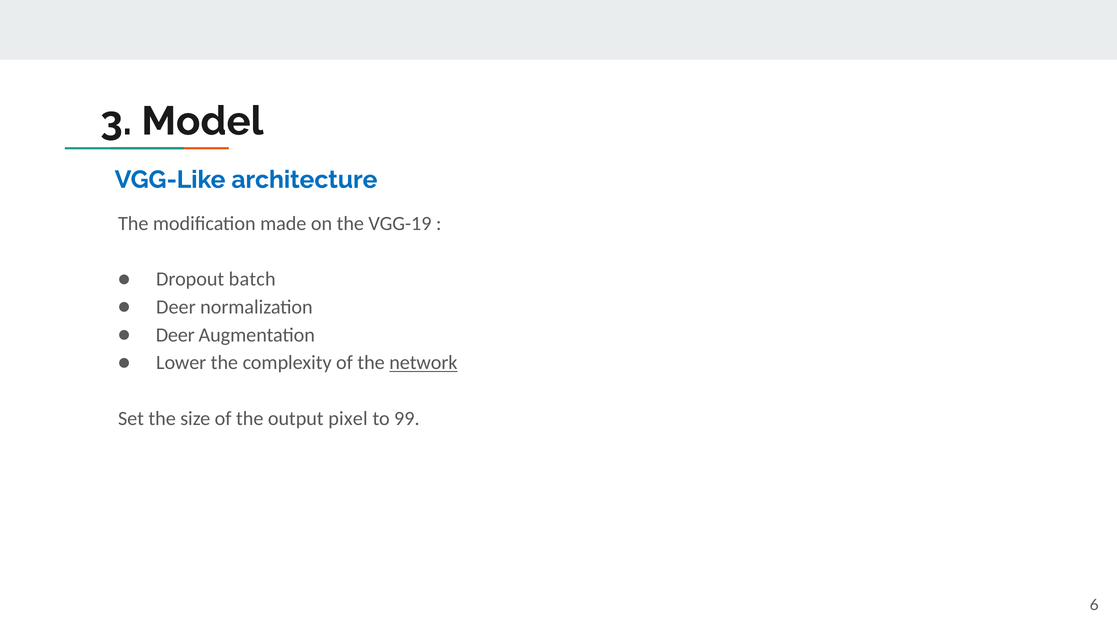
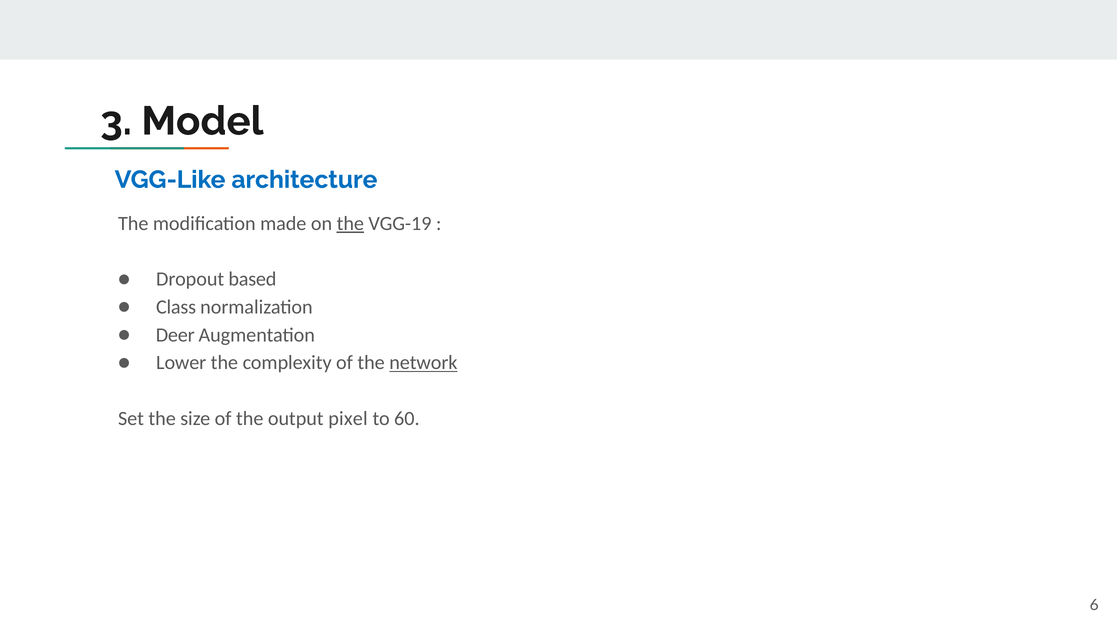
the underline: none -> present (350, 224)
batch: batch -> based (252, 279)
Deer: Deer -> Class (176, 307)
99: 99 -> 60 (407, 419)
